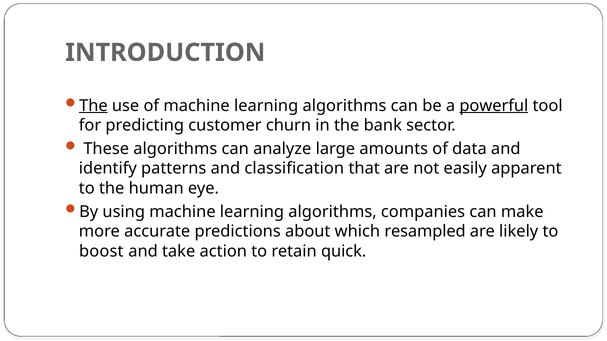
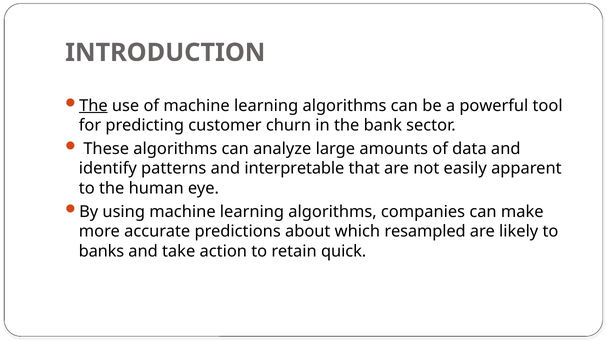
powerful underline: present -> none (494, 106)
classification: classification -> interpretable (294, 169)
boost: boost -> banks (101, 251)
